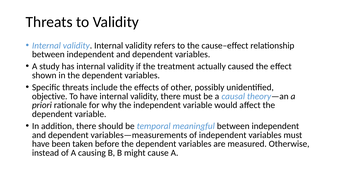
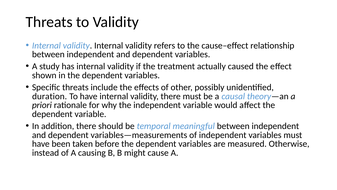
objective: objective -> duration (50, 96)
